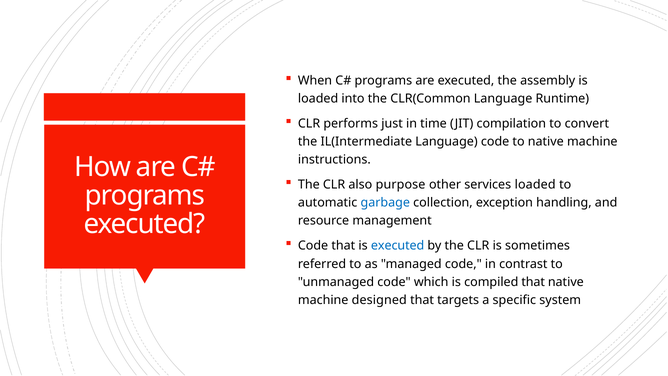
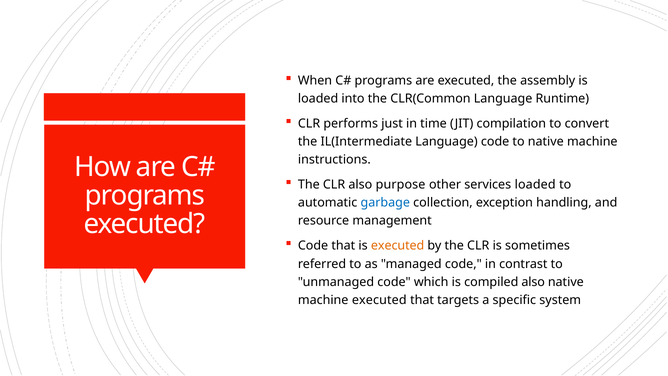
executed colour: blue -> orange (398, 246)
compiled that: that -> also (533, 282)
machine designed: designed -> executed (379, 300)
